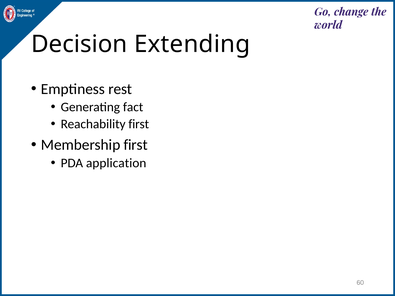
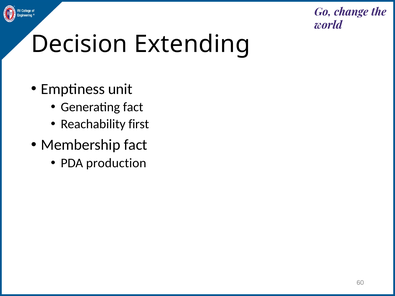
rest: rest -> unit (120, 89)
Membership first: first -> fact (136, 145)
application: application -> production (116, 163)
